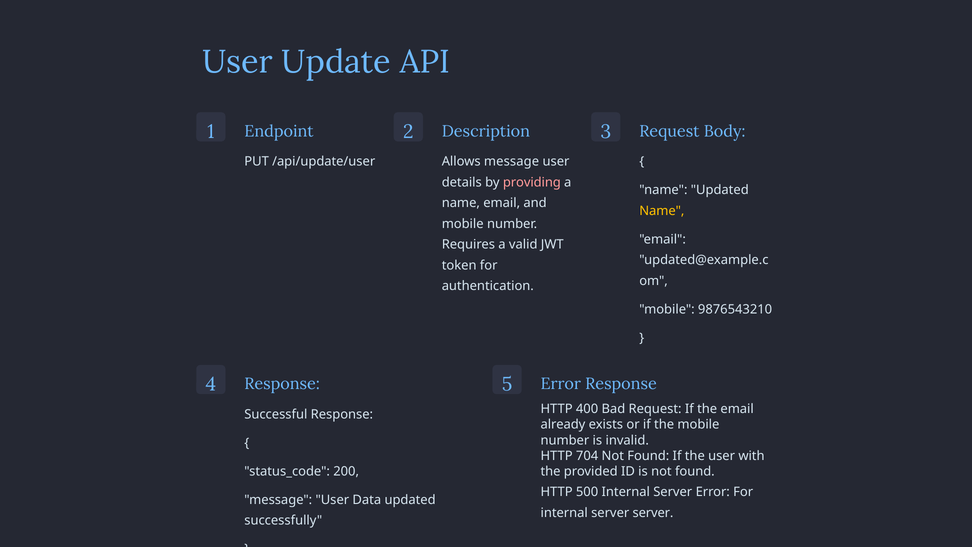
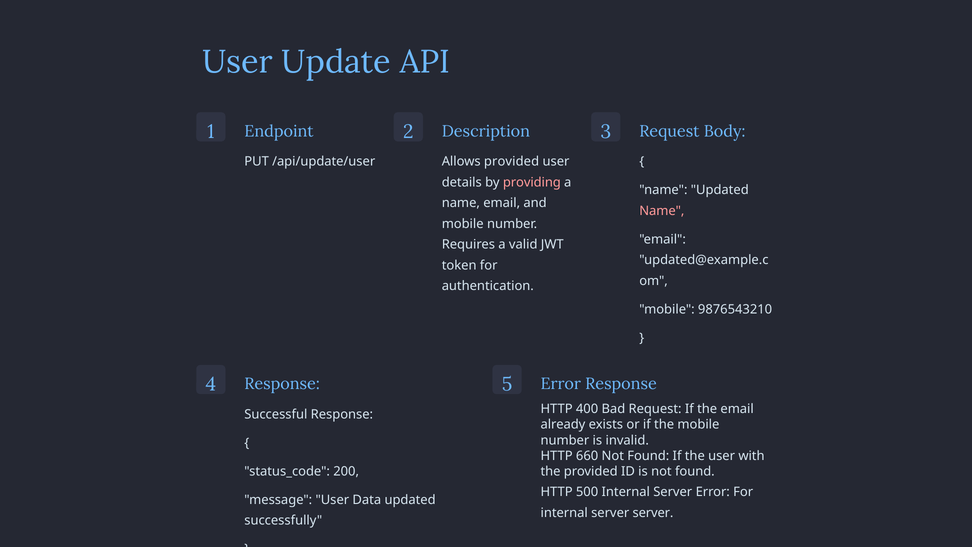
Allows message: message -> provided (512, 162)
Name colour: yellow -> pink (662, 211)
704: 704 -> 660 (587, 456)
